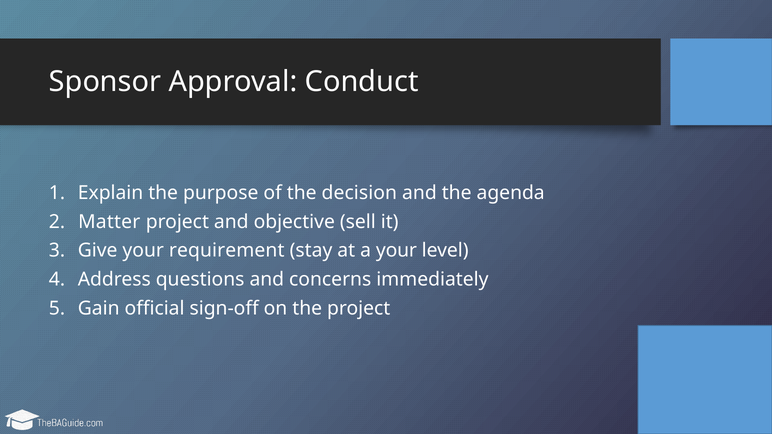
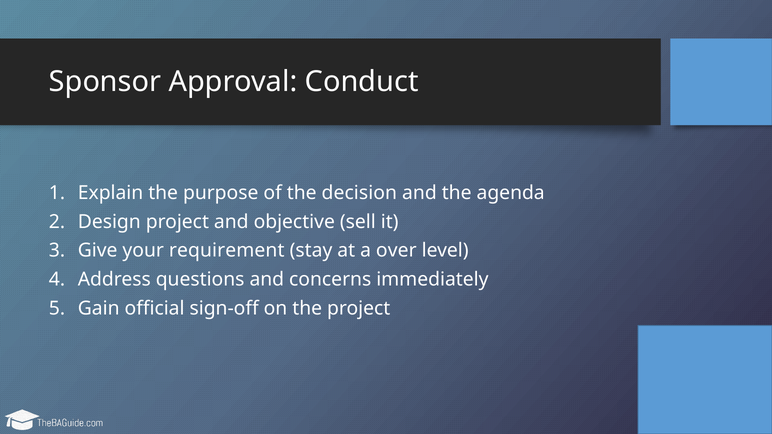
Matter: Matter -> Design (109, 222)
a your: your -> over (396, 251)
